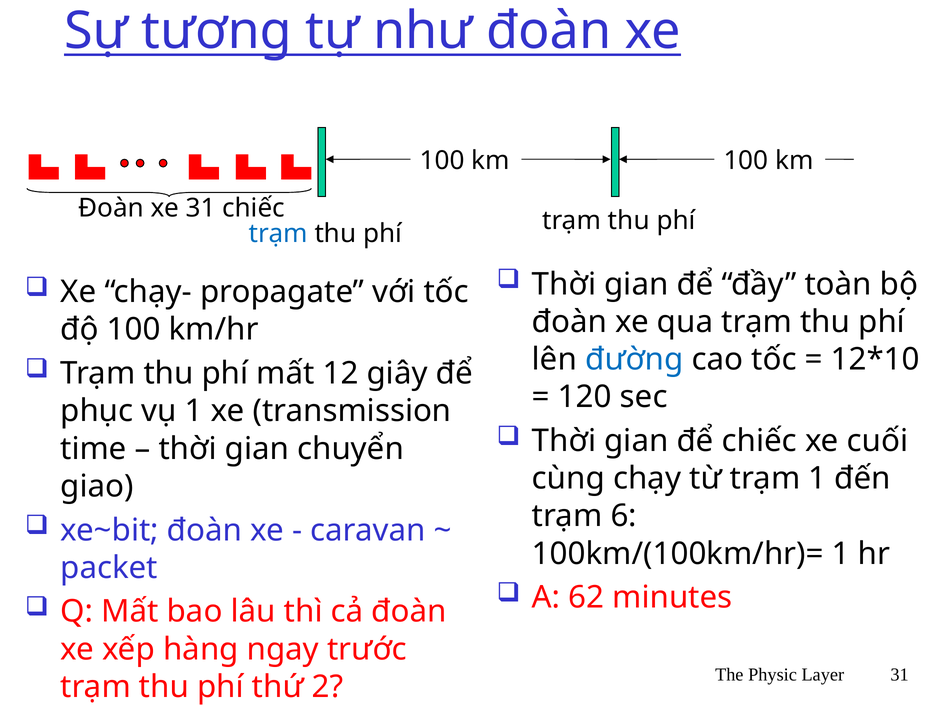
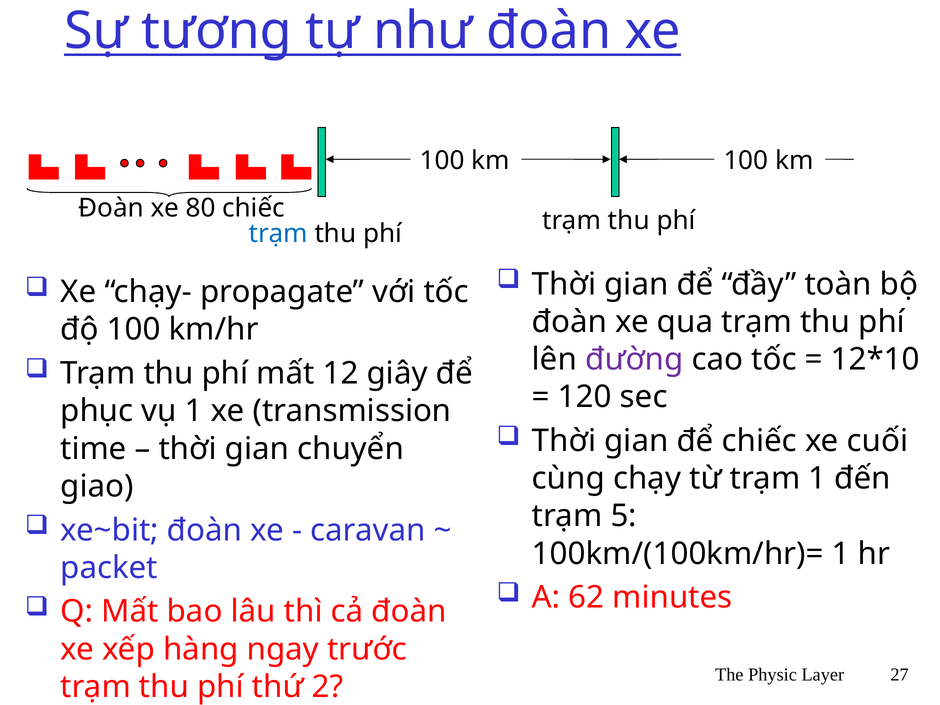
xe 31: 31 -> 80 (200, 208)
đường colour: blue -> purple (634, 359)
6: 6 -> 5 (624, 516)
Layer 31: 31 -> 27 (900, 675)
